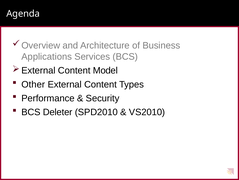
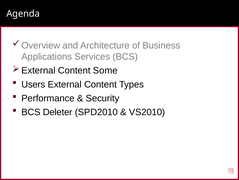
Model: Model -> Some (105, 70)
Other: Other -> Users (33, 84)
